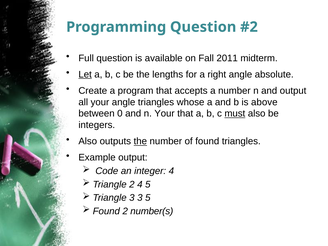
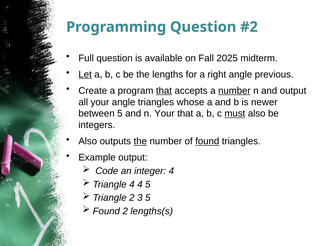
2011: 2011 -> 2025 (227, 58)
absolute: absolute -> previous (274, 74)
that underline: none -> present (164, 91)
number underline: none -> present (234, 91)
above: above -> newer (264, 102)
between 0: 0 -> 5 (120, 114)
found underline: none -> present (207, 141)
Triangle 2: 2 -> 4 (132, 184)
Triangle 3: 3 -> 2 (132, 198)
number(s: number(s -> lengths(s (152, 211)
